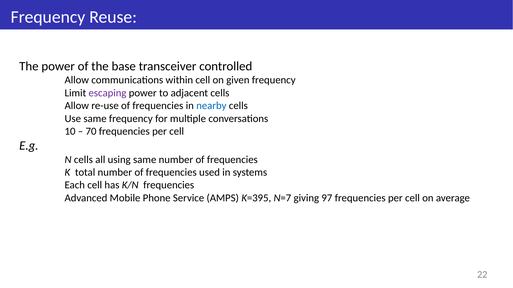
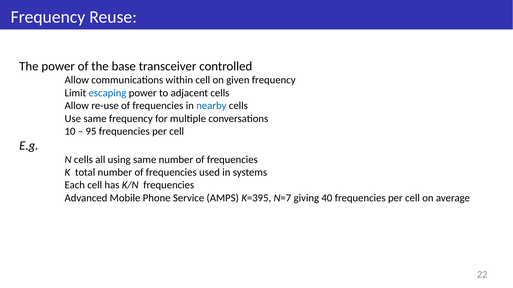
escaping colour: purple -> blue (107, 93)
70: 70 -> 95 (91, 132)
97: 97 -> 40 (327, 198)
